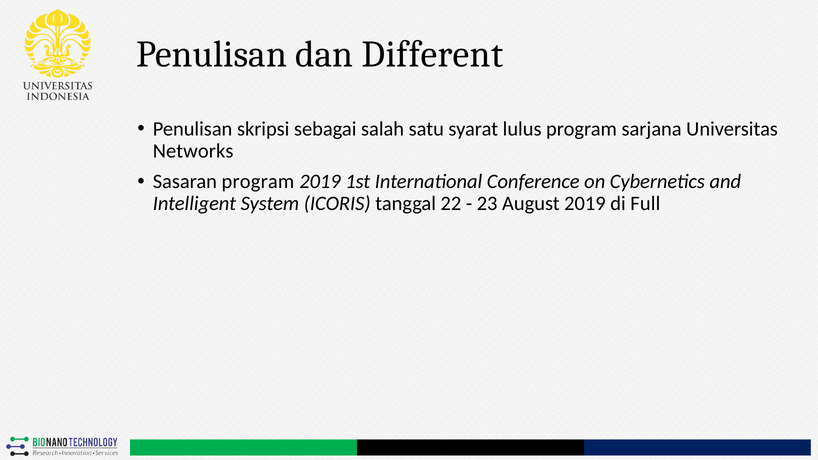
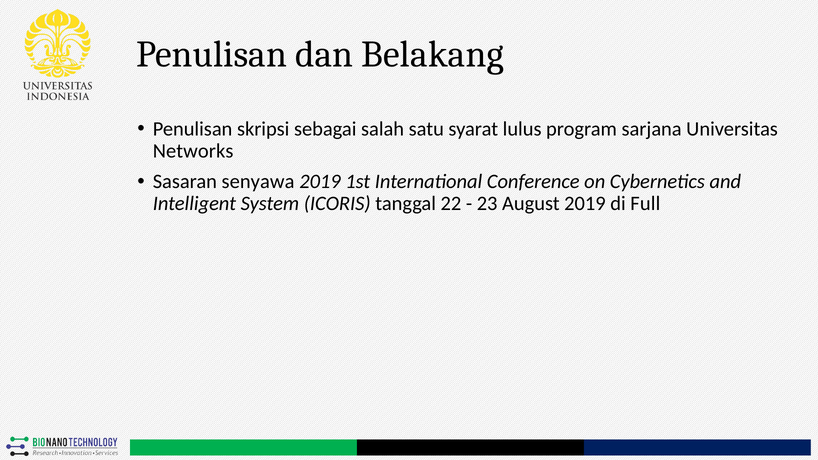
Different: Different -> Belakang (433, 54)
Sasaran program: program -> senyawa (258, 182)
